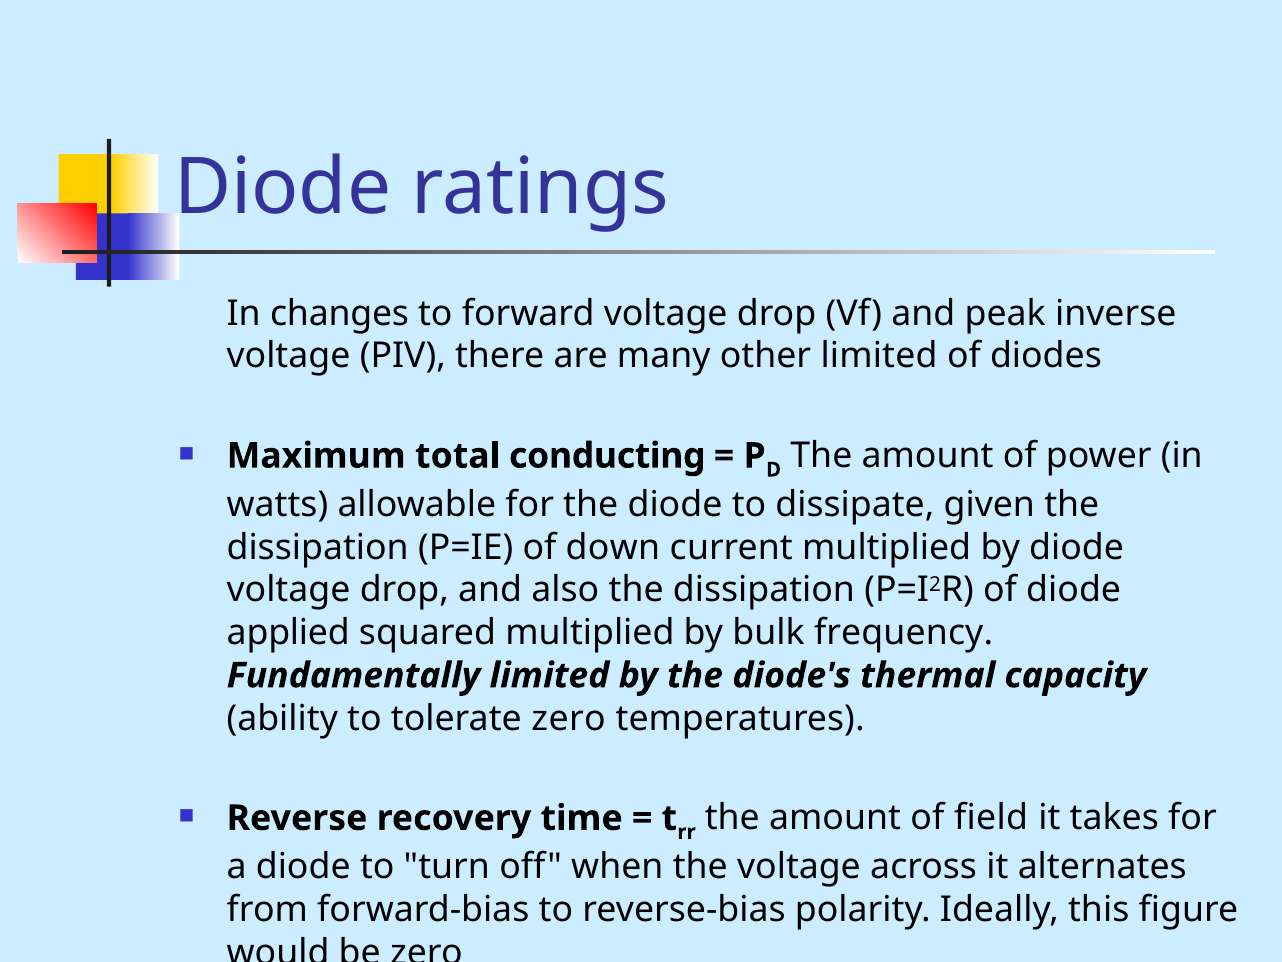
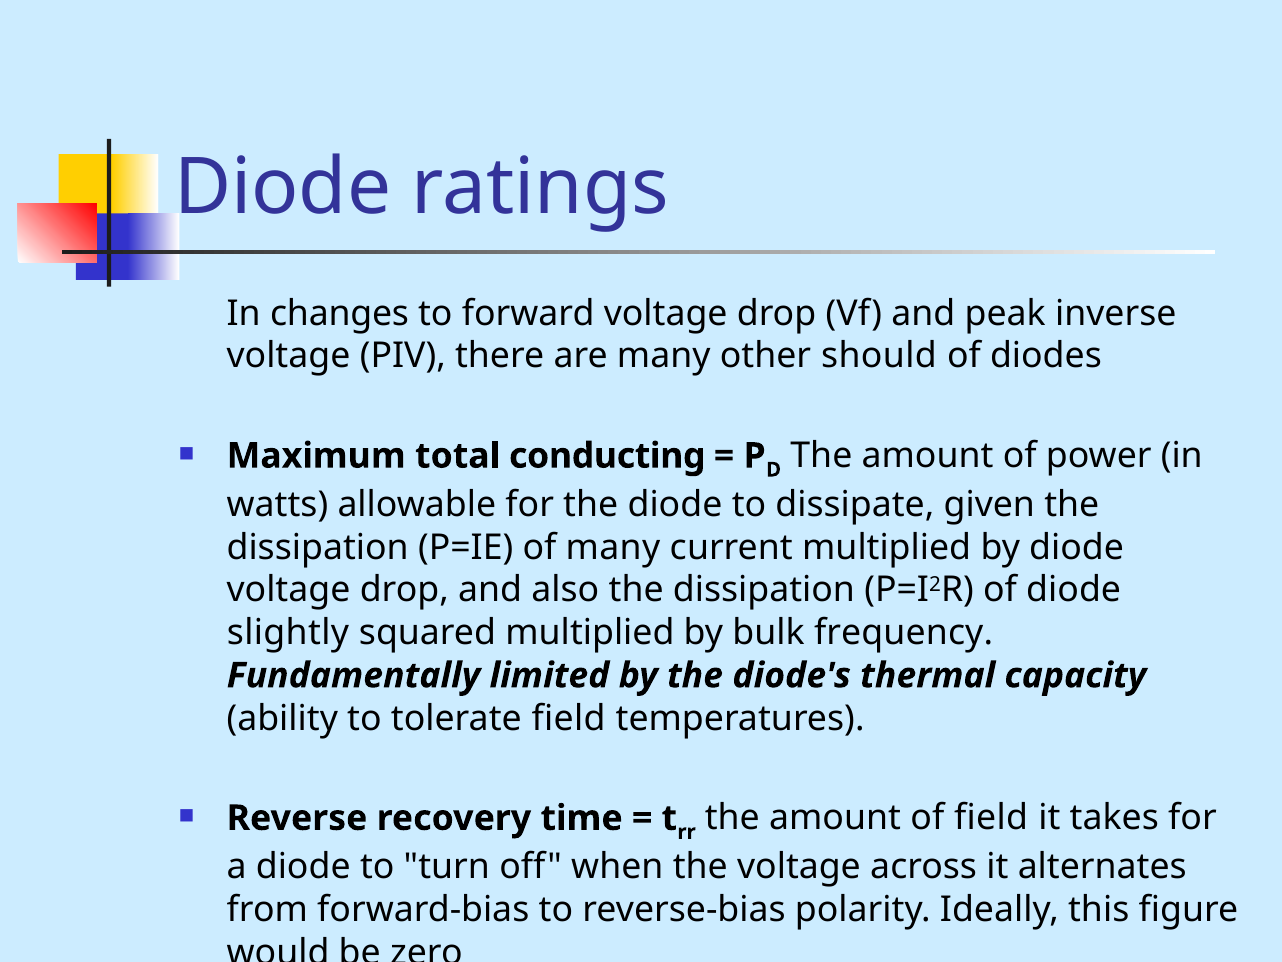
other limited: limited -> should (879, 356)
of down: down -> many (613, 547)
applied: applied -> slightly (288, 633)
tolerate zero: zero -> field (569, 718)
